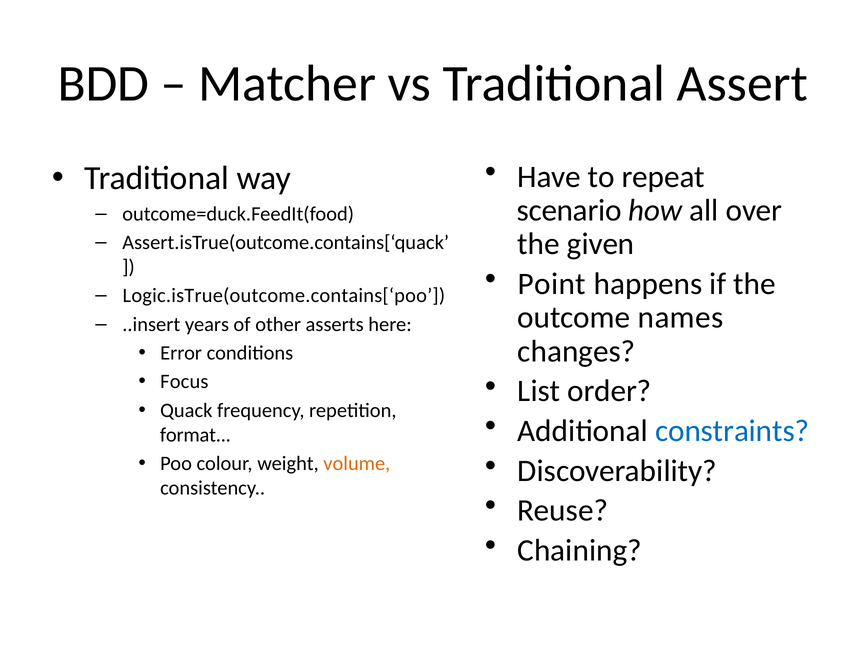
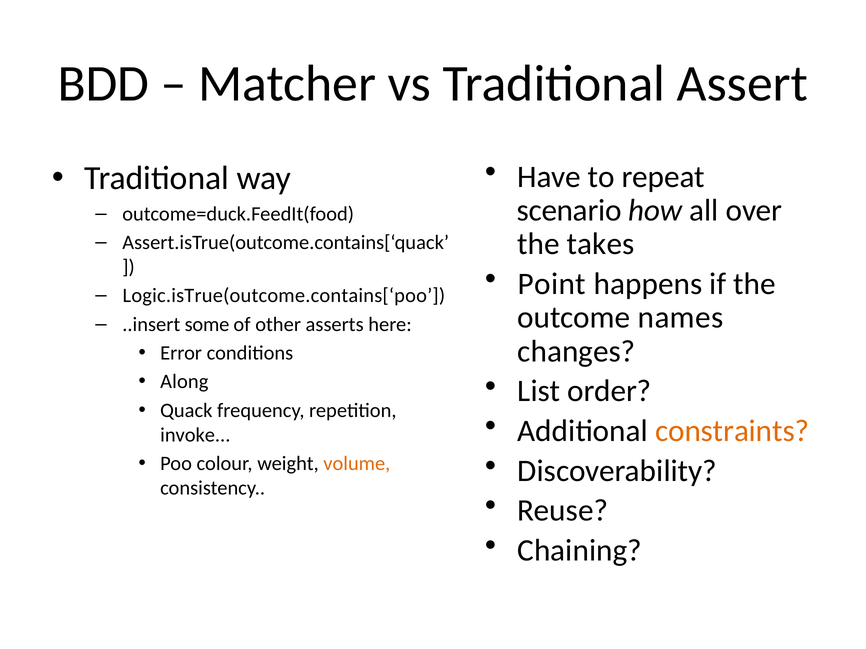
given: given -> takes (601, 244)
years: years -> some (207, 325)
Focus: Focus -> Along (184, 382)
constraints colour: blue -> orange (732, 431)
format: format -> invoke (195, 435)
